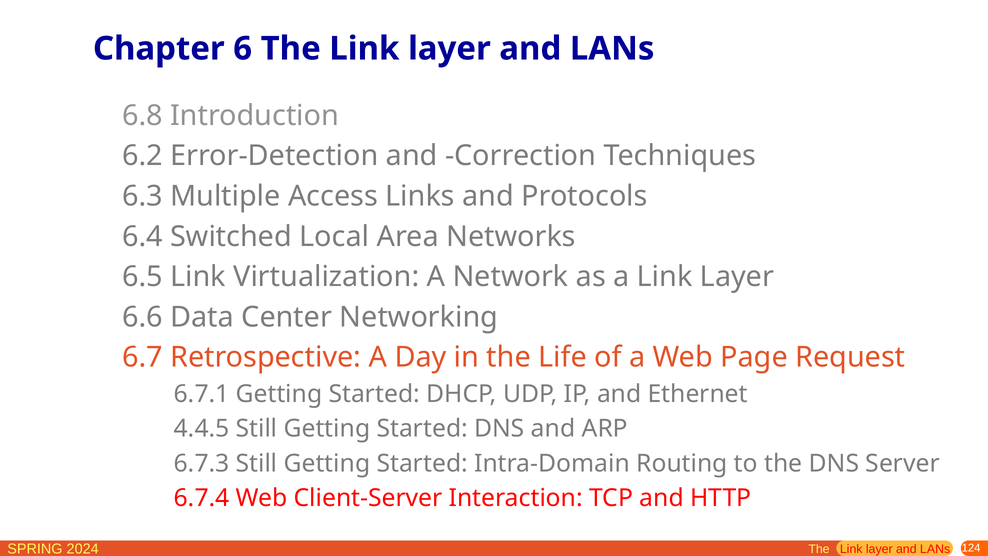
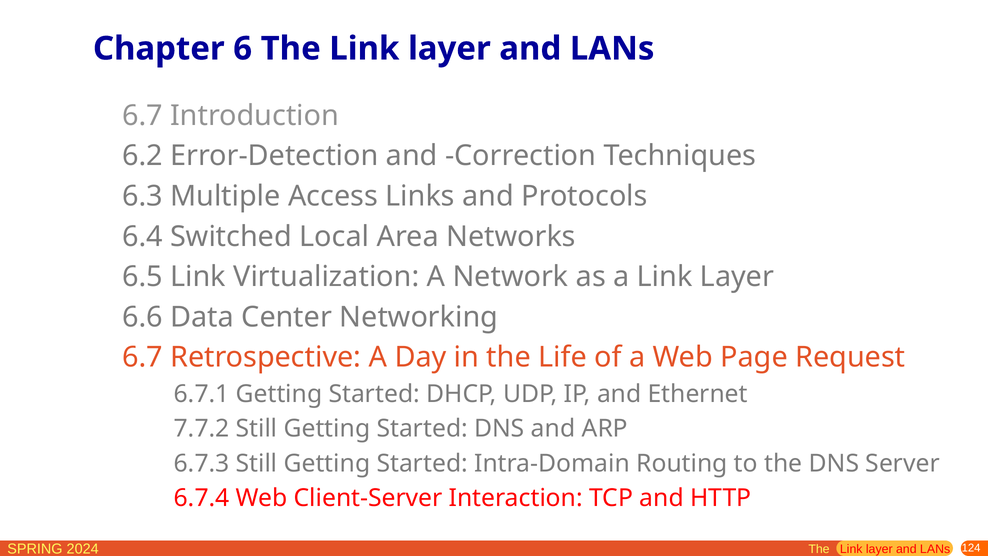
6.8: 6.8 -> 6.7 (142, 116)
4.4.5: 4.4.5 -> 7.7.2 (202, 429)
